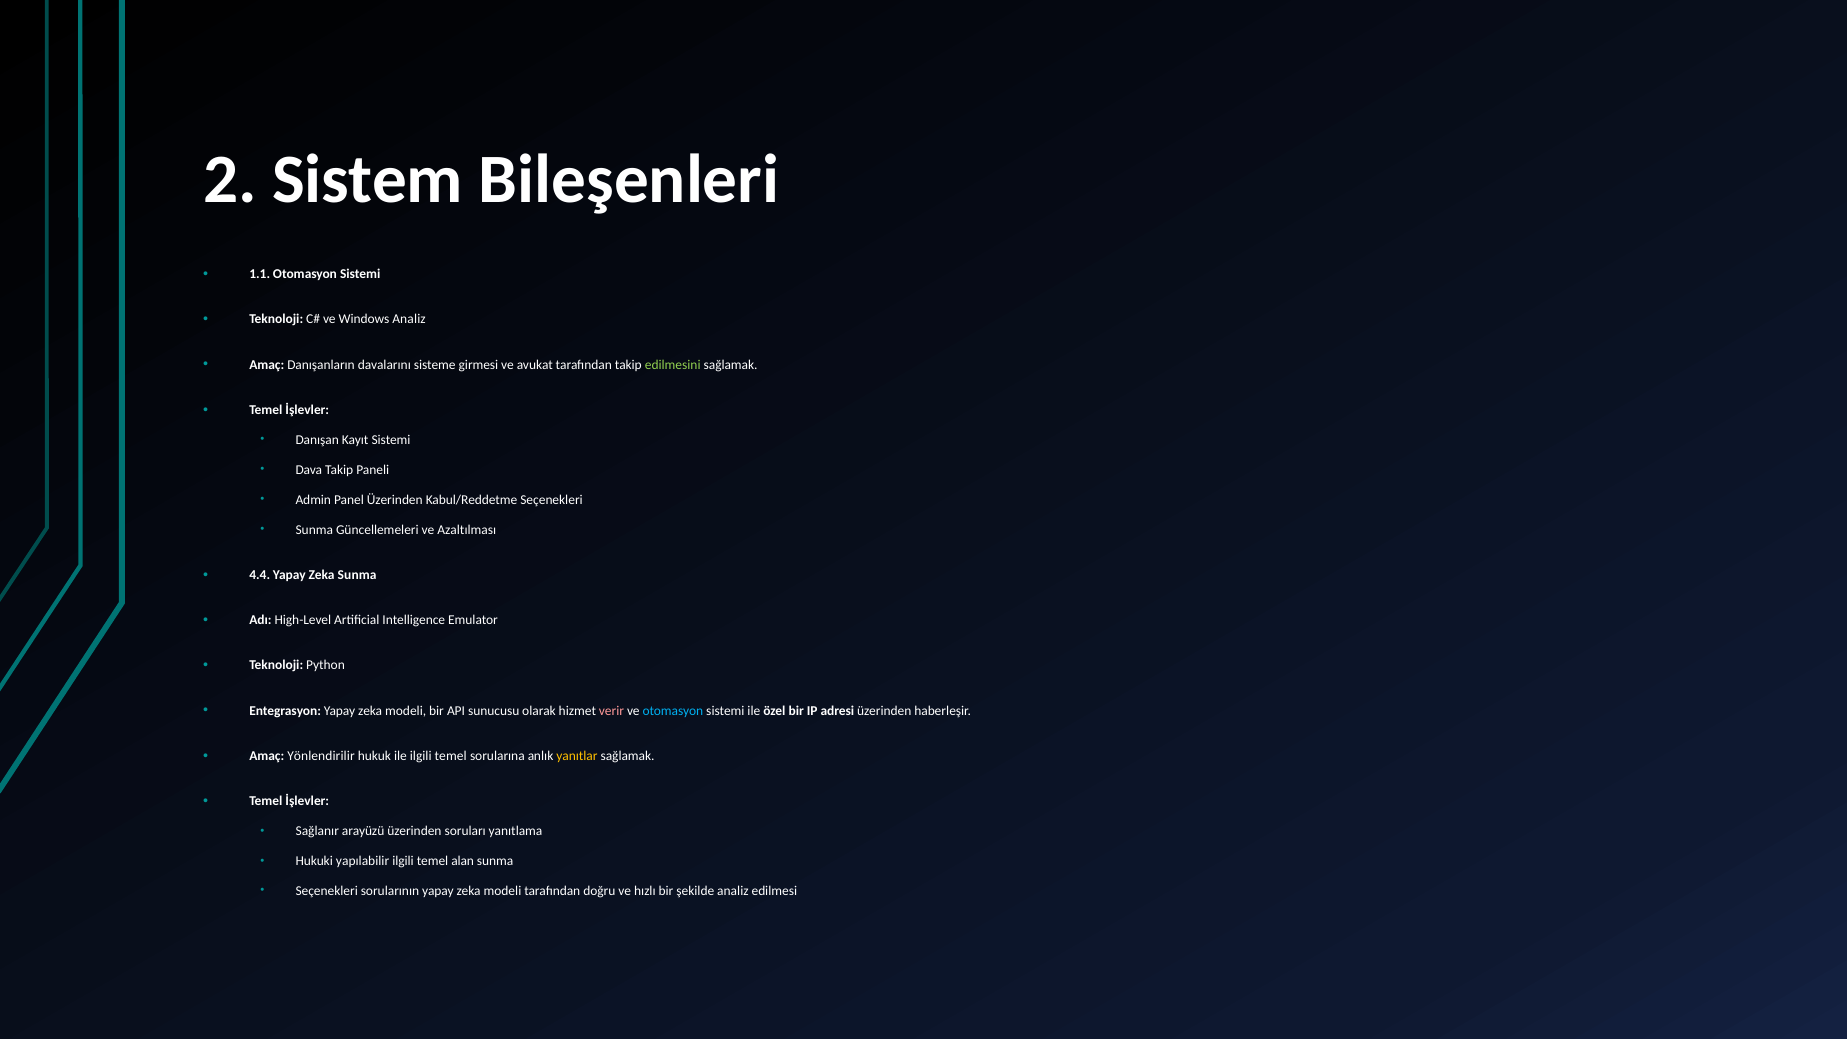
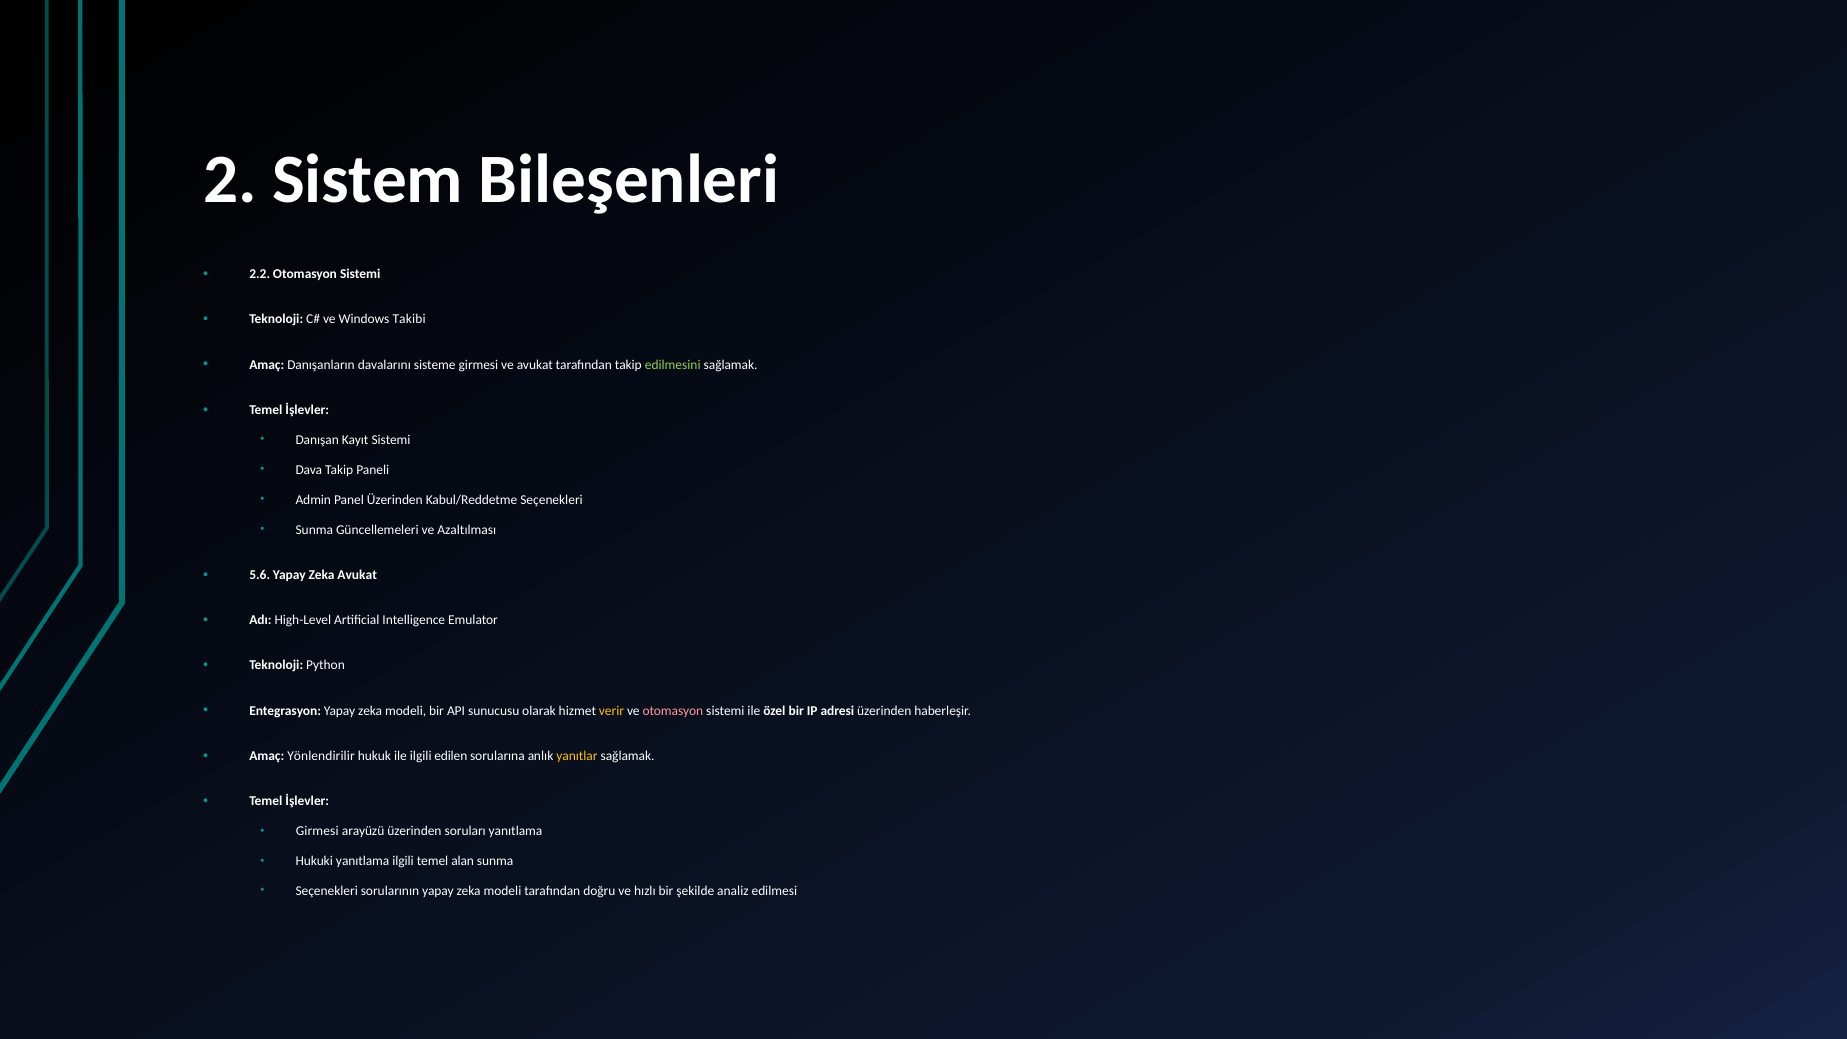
1.1: 1.1 -> 2.2 (260, 274)
Windows Analiz: Analiz -> Takibi (409, 320)
4.4: 4.4 -> 5.6 (260, 575)
Zeka Sunma: Sunma -> Avukat (357, 575)
verir colour: pink -> yellow (611, 711)
otomasyon colour: light blue -> pink (673, 711)
ile ilgili temel: temel -> edilen (451, 756)
Sağlanır: Sağlanır -> Girmesi (317, 831)
Hukuki yapılabilir: yapılabilir -> yanıtlama (363, 861)
